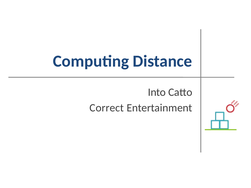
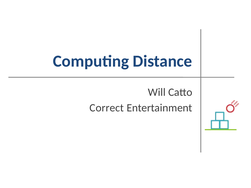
Into: Into -> Will (157, 92)
